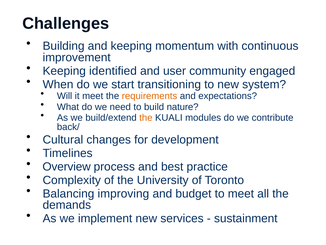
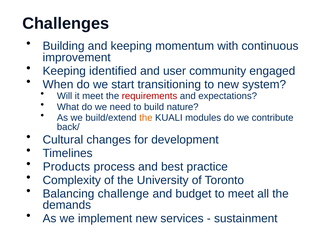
requirements colour: orange -> red (150, 96)
Overview: Overview -> Products (66, 166)
improving: improving -> challenge (123, 193)
